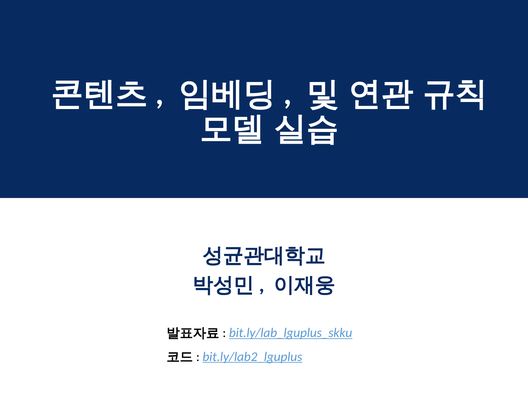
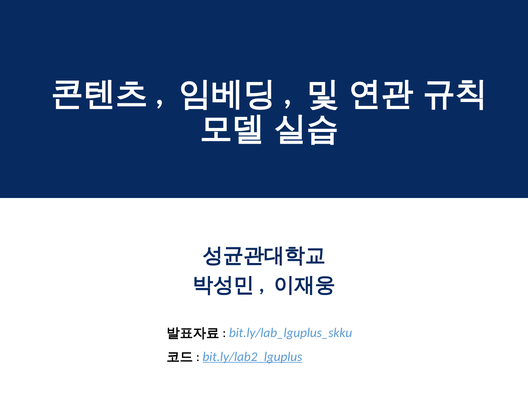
bit.ly/lab_lguplus_skku underline: present -> none (291, 333)
